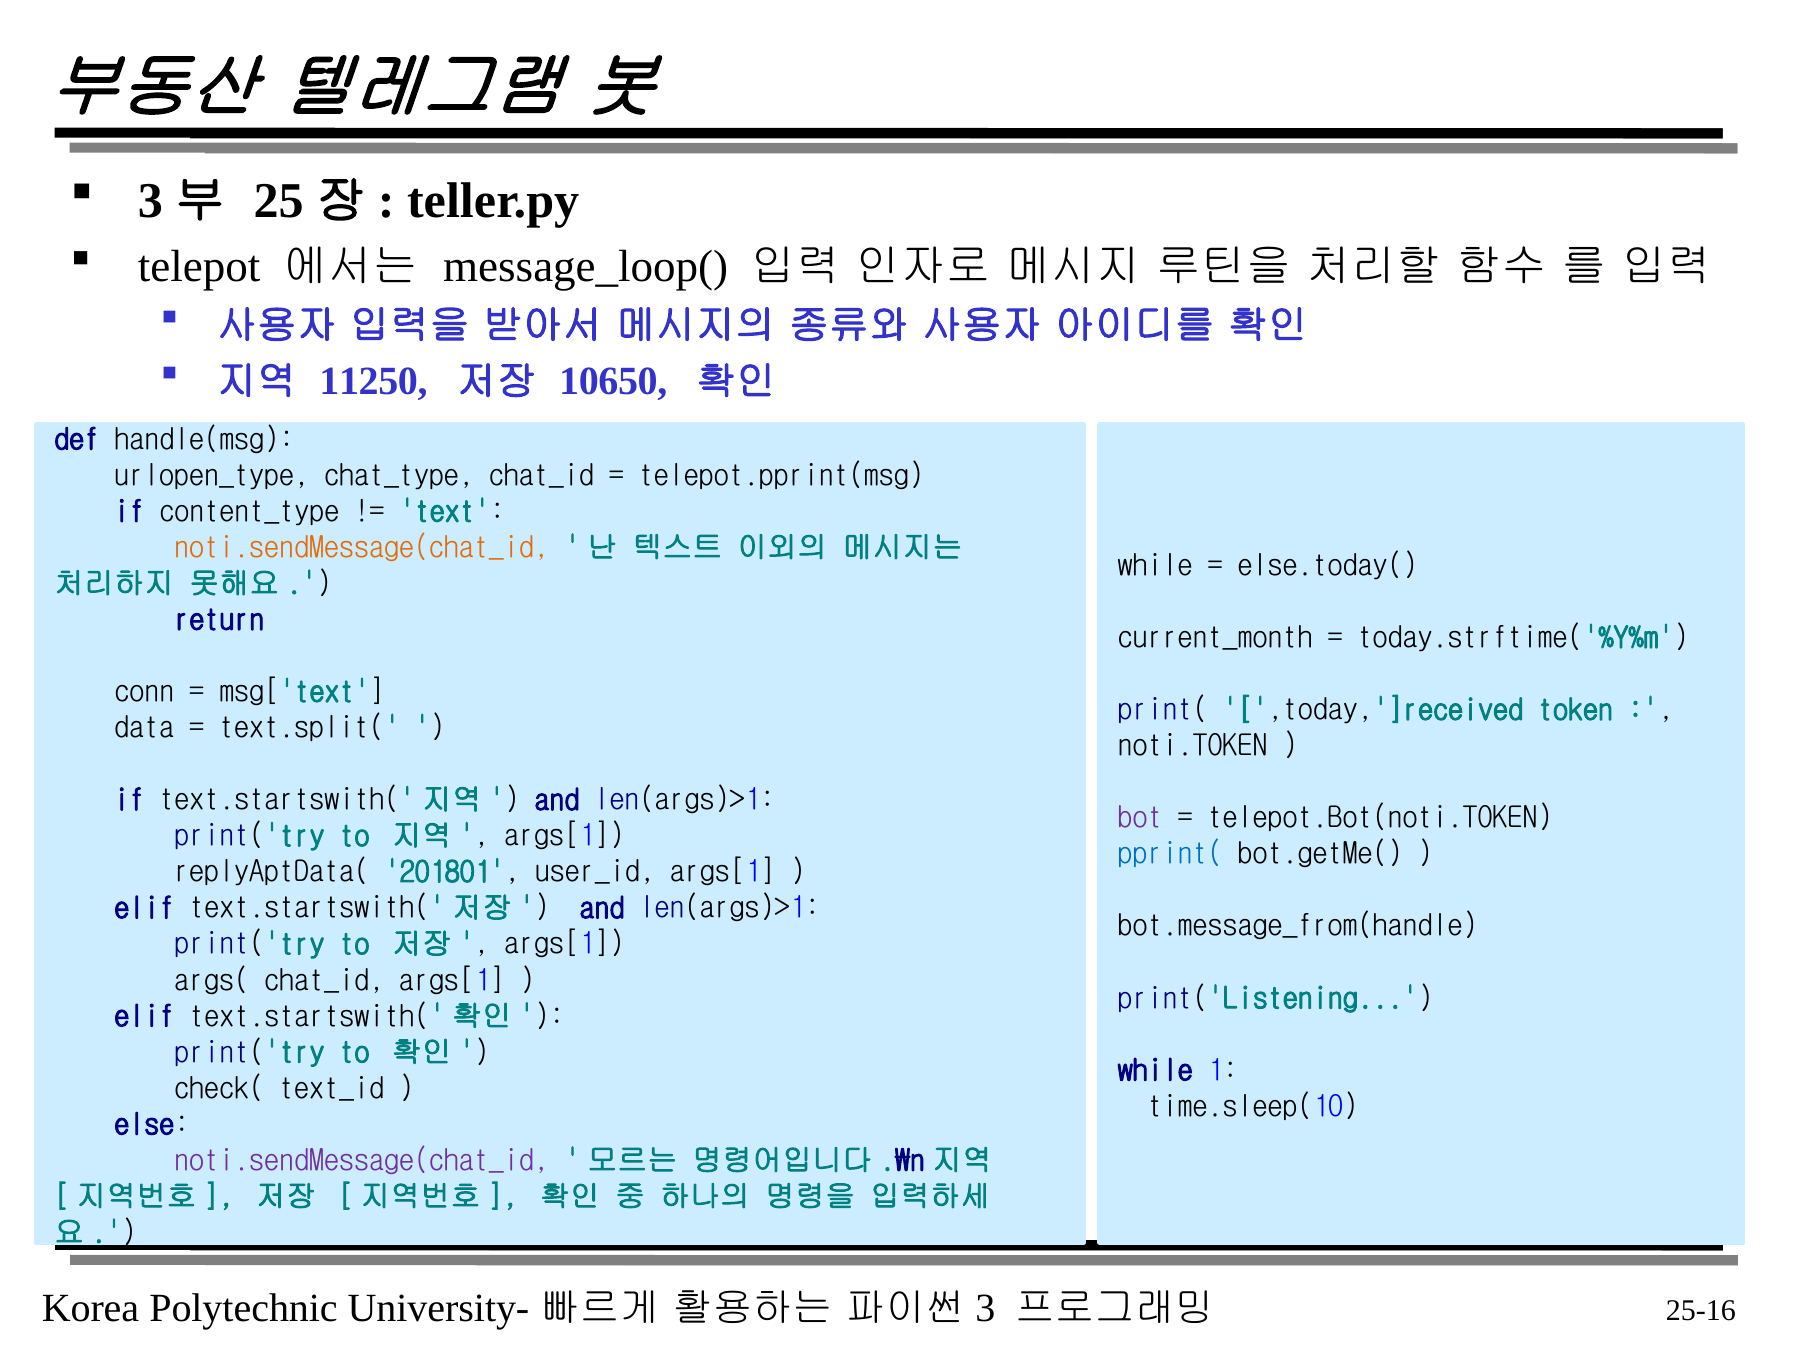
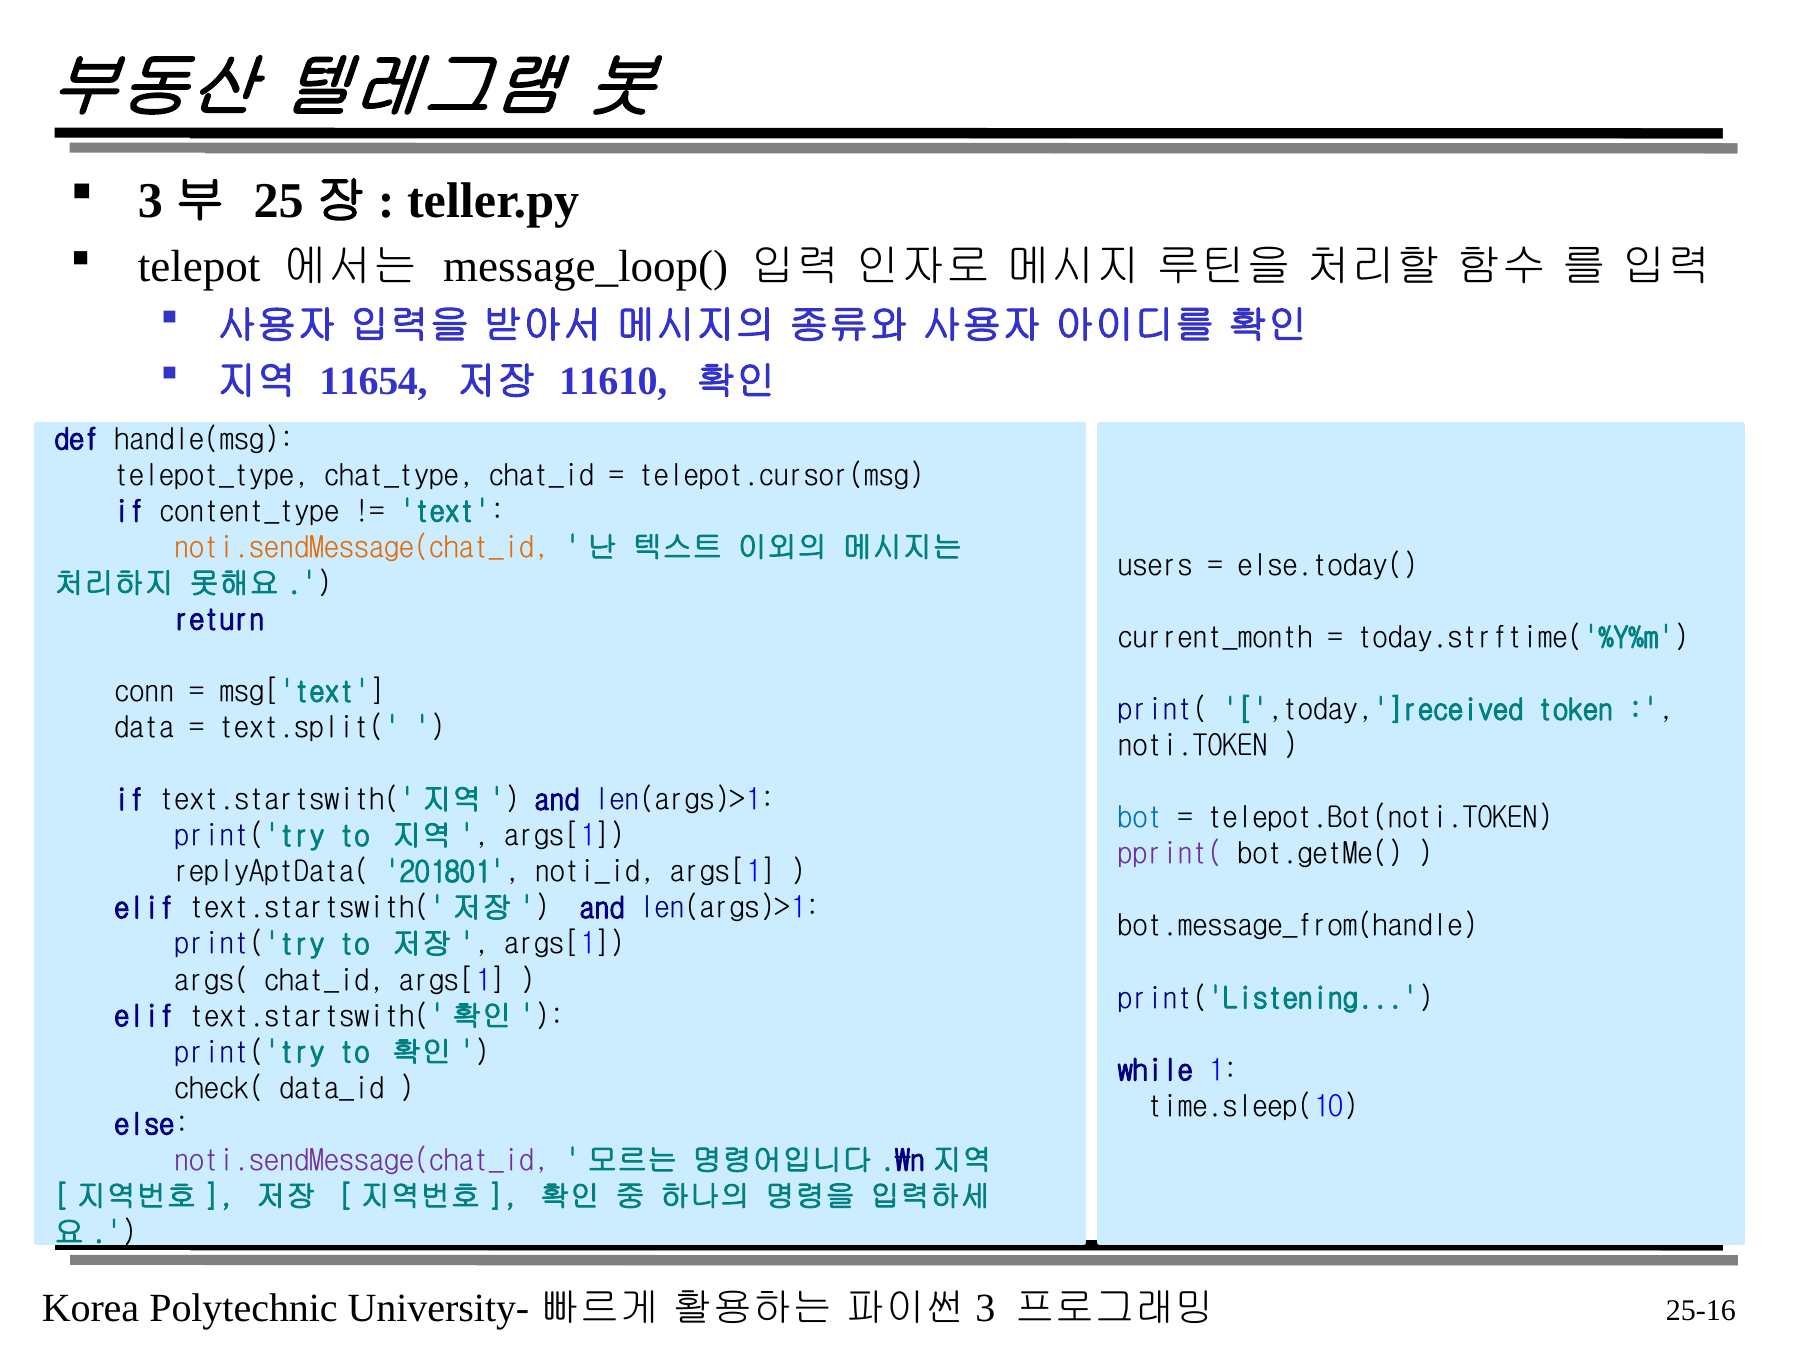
11250: 11250 -> 11654 (374, 381)
10650: 10650 -> 11610 (613, 381)
urlopen_type: urlopen_type -> telepot_type (212, 475)
telepot.pprint(msg: telepot.pprint(msg -> telepot.cursor(msg (781, 475)
while: while -> users (1155, 566)
bot colour: purple -> blue (1140, 818)
pprint( colour: blue -> purple (1170, 854)
user_id: user_id -> noti_id (595, 872)
text_id: text_id -> data_id (332, 1089)
